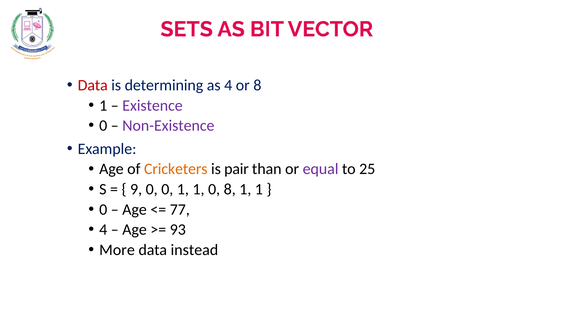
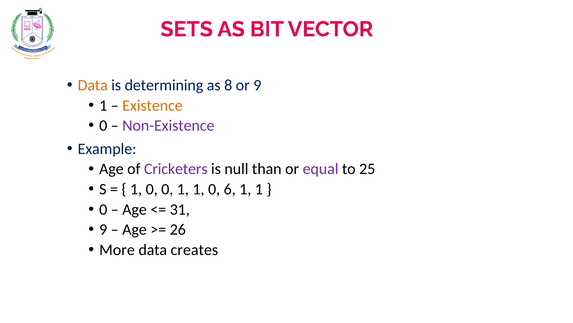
Data colour: red -> orange (93, 85)
as 4: 4 -> 8 (228, 85)
or 8: 8 -> 9 (257, 85)
Existence colour: purple -> orange (152, 105)
Cricketers colour: orange -> purple (176, 169)
pair: pair -> null (236, 169)
9: 9 -> 1 (136, 189)
0 8: 8 -> 6 (230, 189)
77: 77 -> 31 (180, 209)
4: 4 -> 9 (103, 229)
93: 93 -> 26 (178, 229)
instead: instead -> creates (194, 249)
